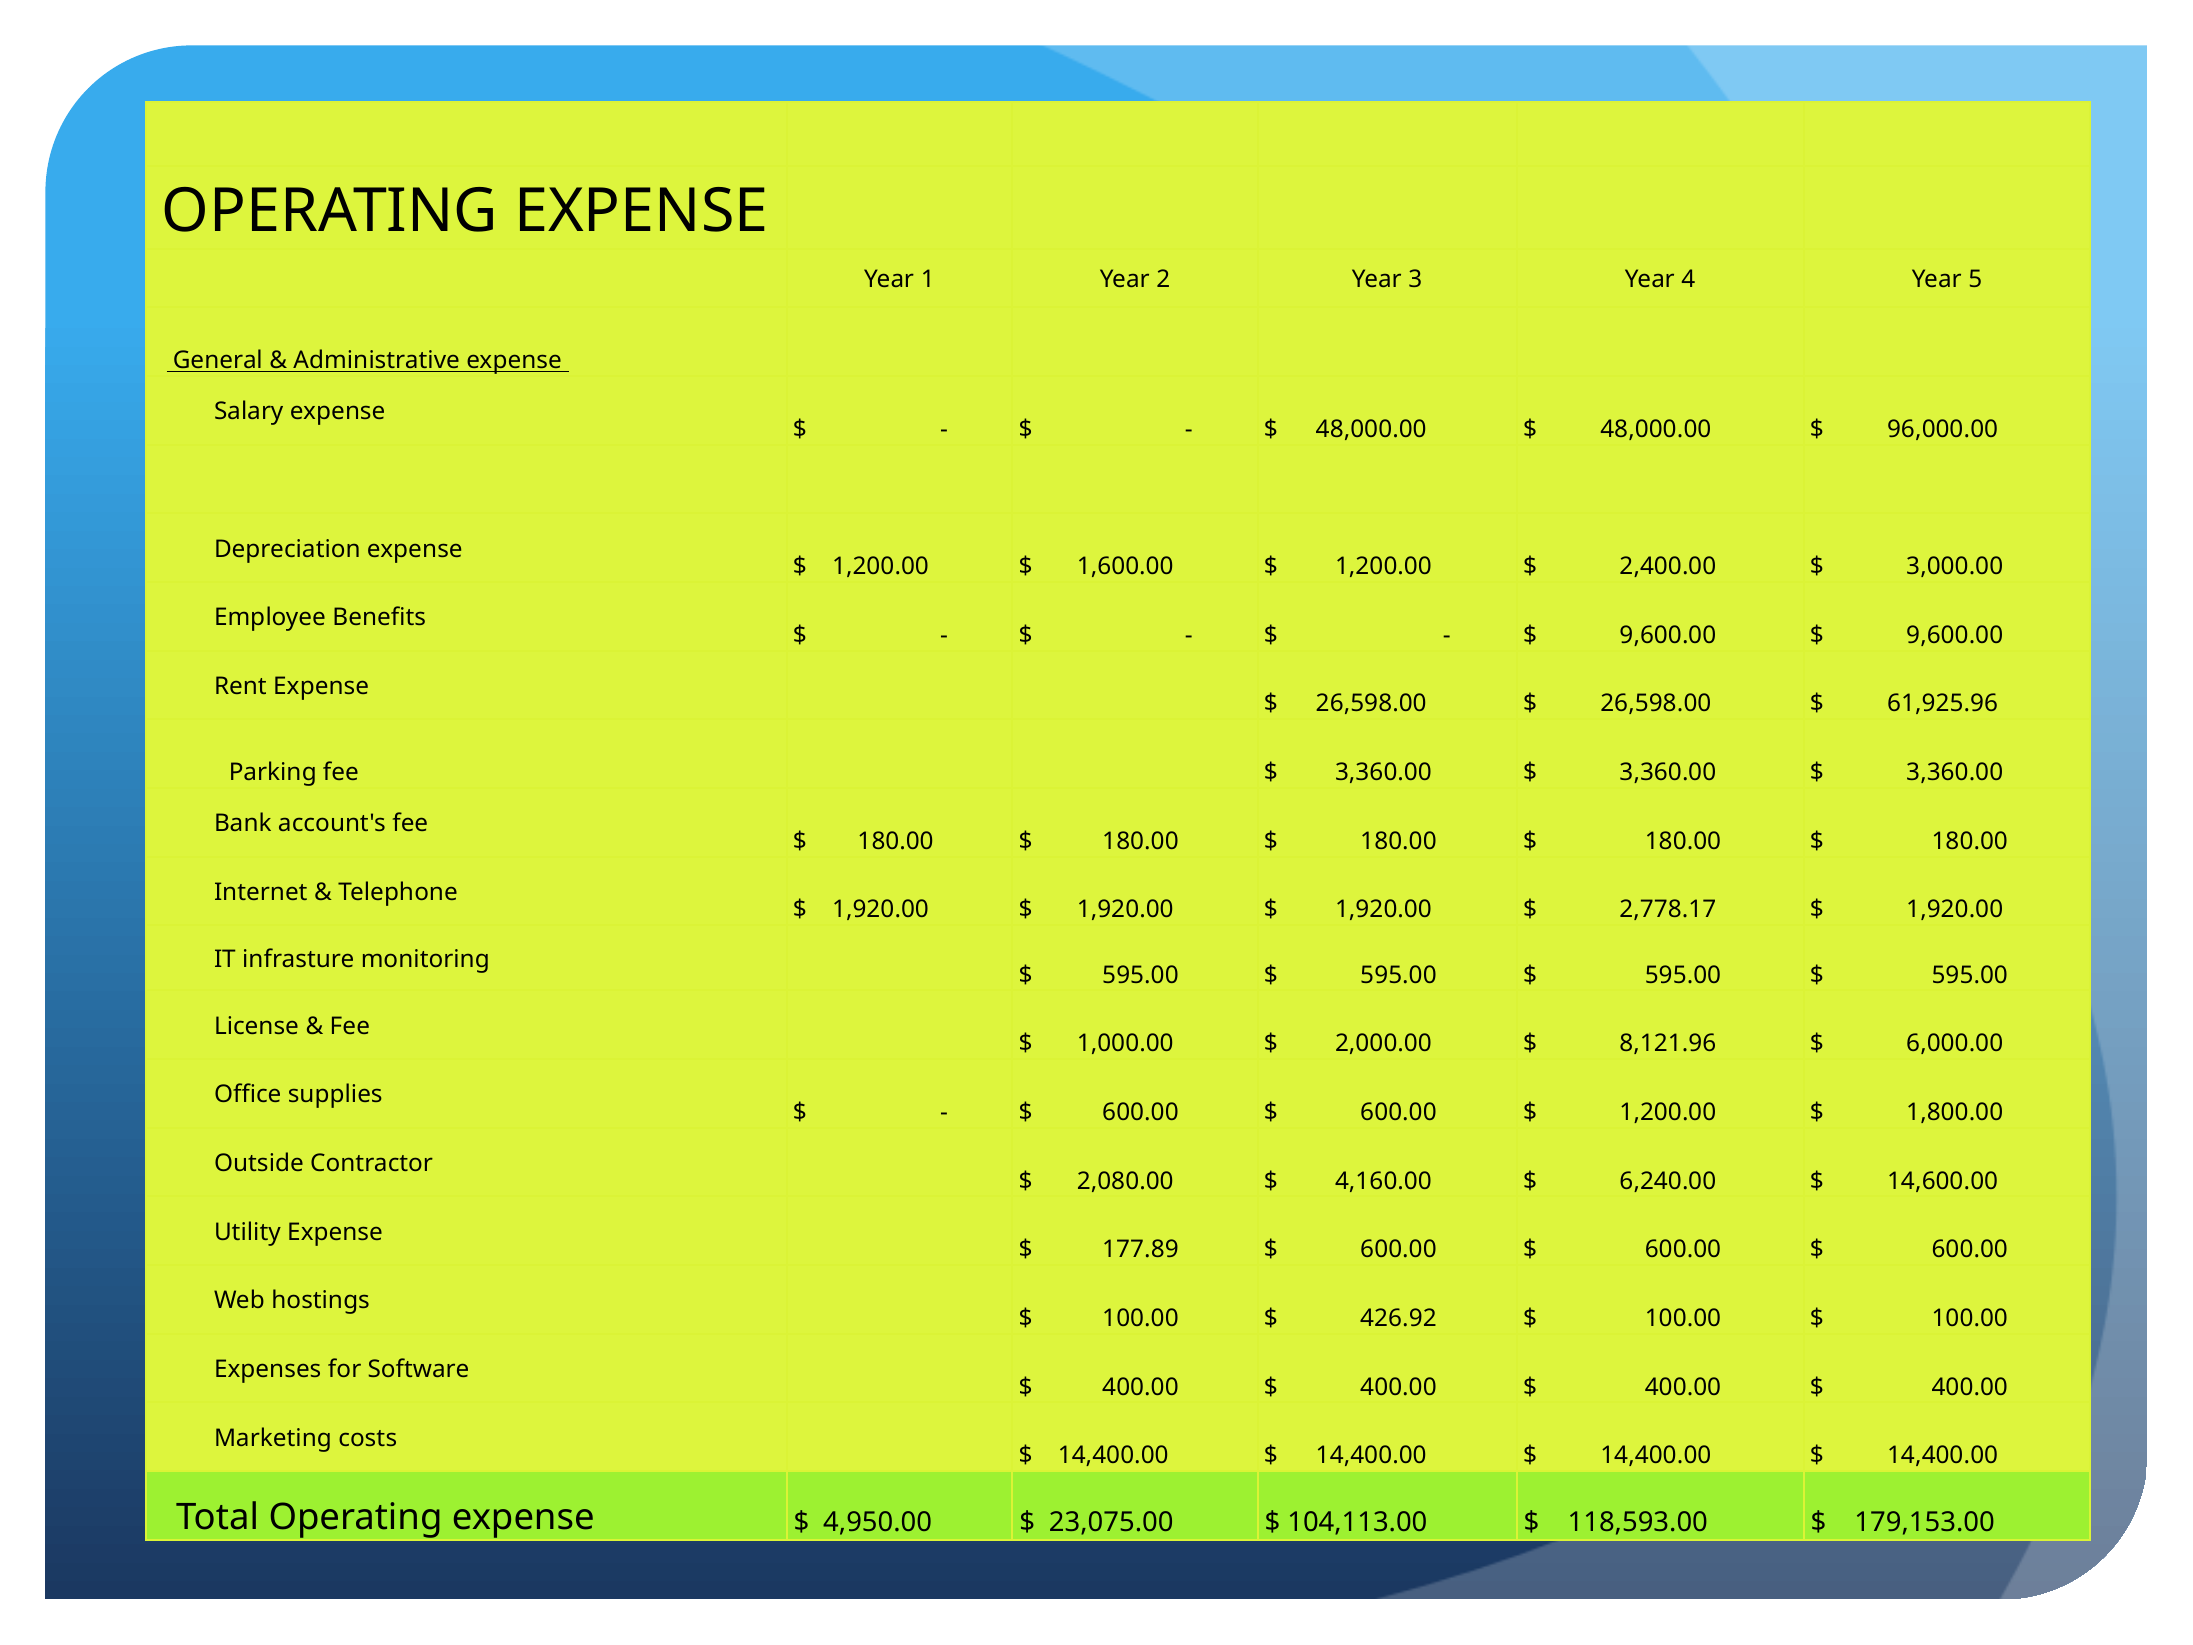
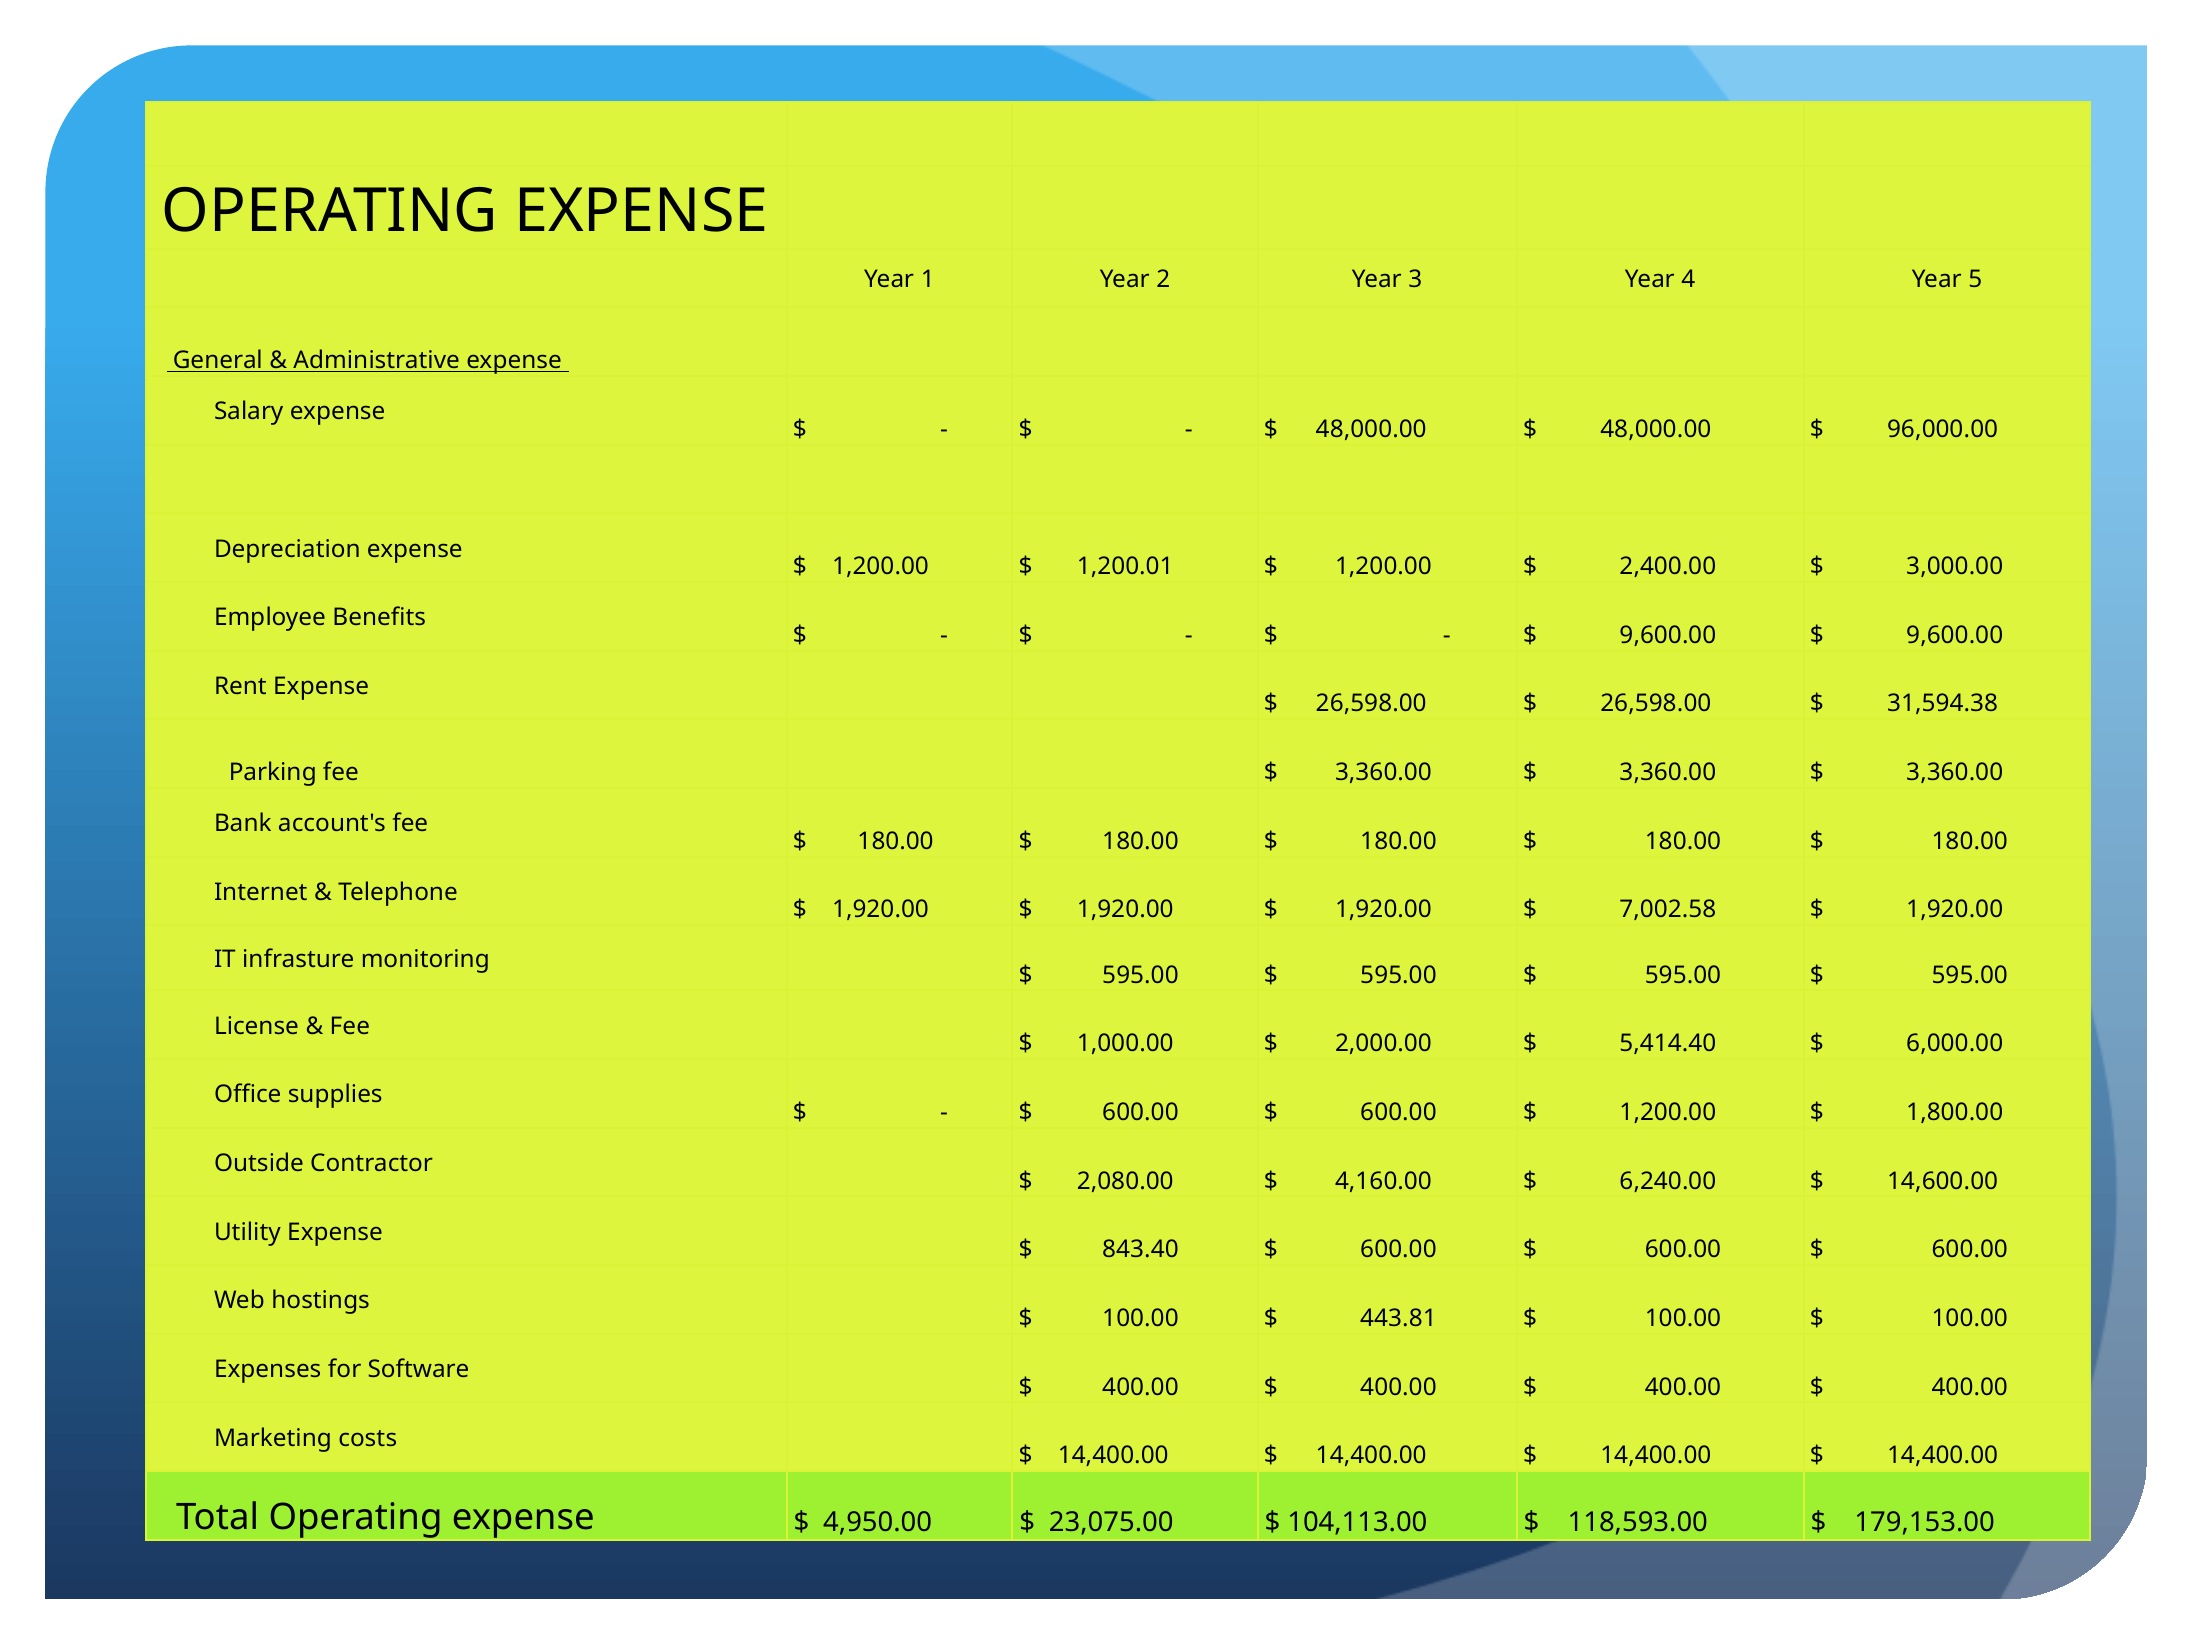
1,600.00: 1,600.00 -> 1,200.01 (1125, 567)
61,925.96: 61,925.96 -> 31,594.38 (1943, 704)
2,778.17: 2,778.17 -> 7,002.58 (1668, 910)
8,121.96: 8,121.96 -> 5,414.40 (1668, 1044)
177.89: 177.89 -> 843.40 (1140, 1249)
426.92: 426.92 -> 443.81 (1399, 1318)
